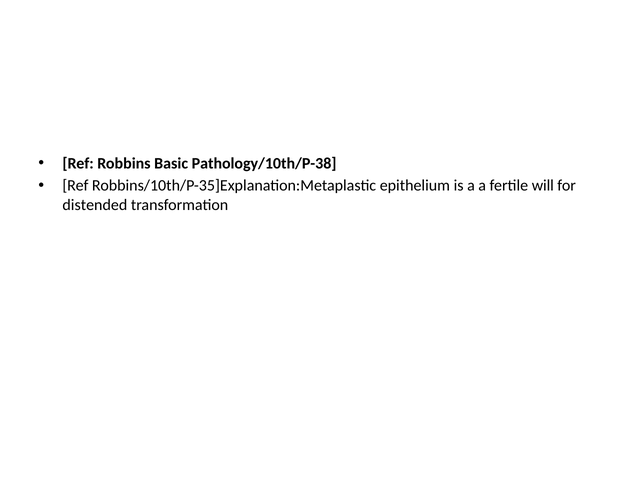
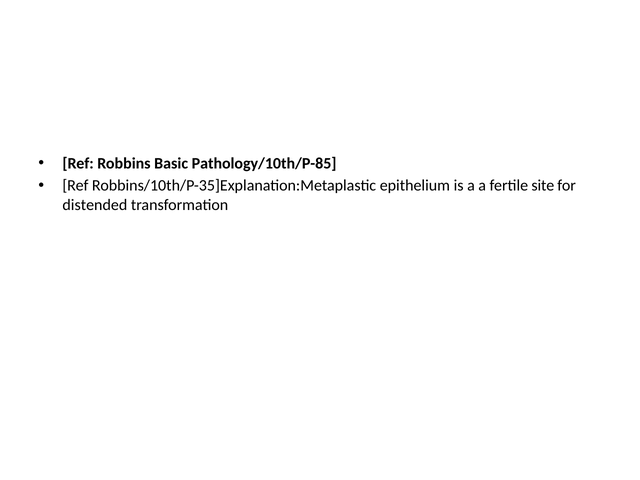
Pathology/10th/P-38: Pathology/10th/P-38 -> Pathology/10th/P-85 (264, 163)
will: will -> site (543, 186)
